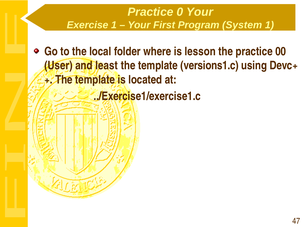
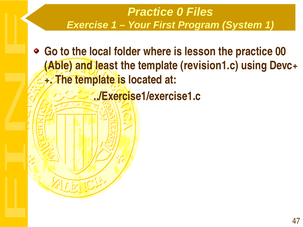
0 Your: Your -> Files (200, 12)
User: User -> Able (58, 66)
versions1.c: versions1.c -> revision1.c (209, 66)
